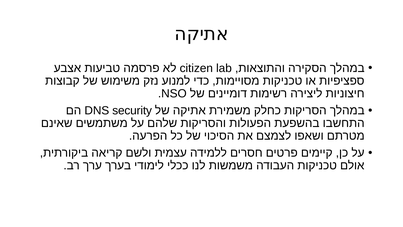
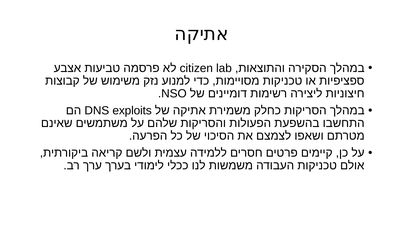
security: security -> exploits (132, 110)
